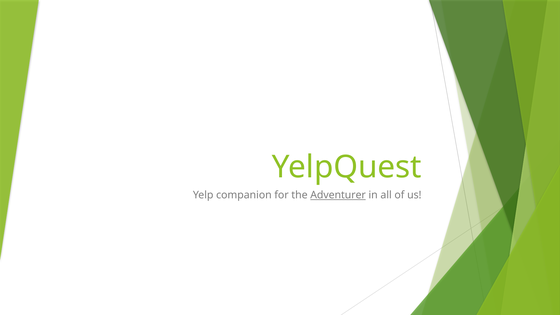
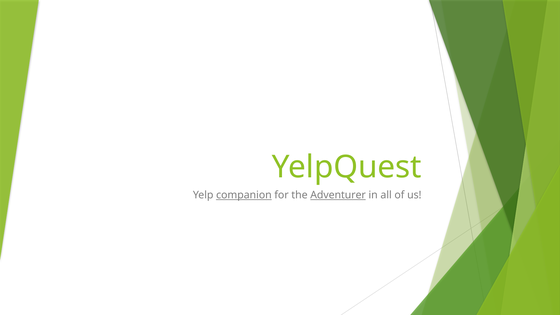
companion underline: none -> present (244, 195)
